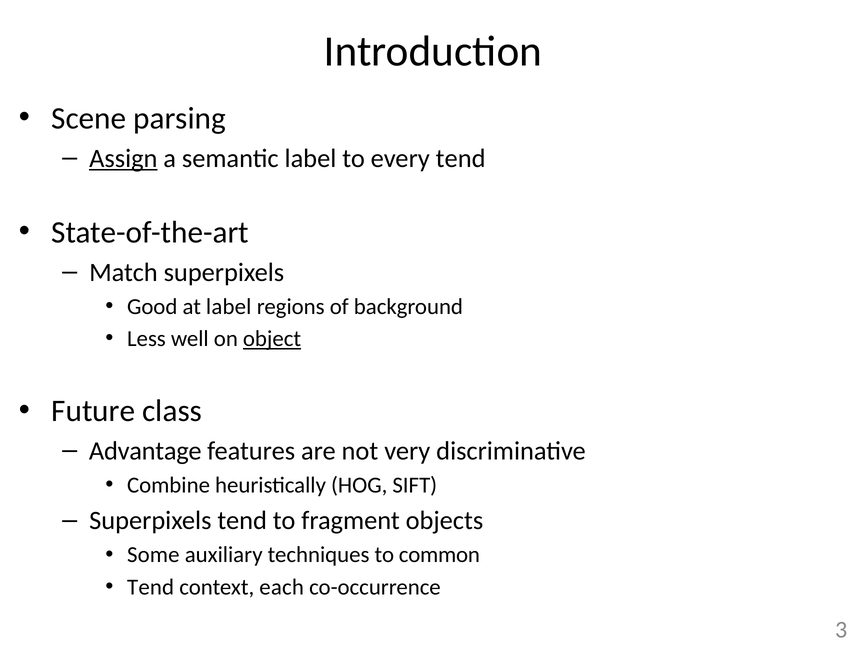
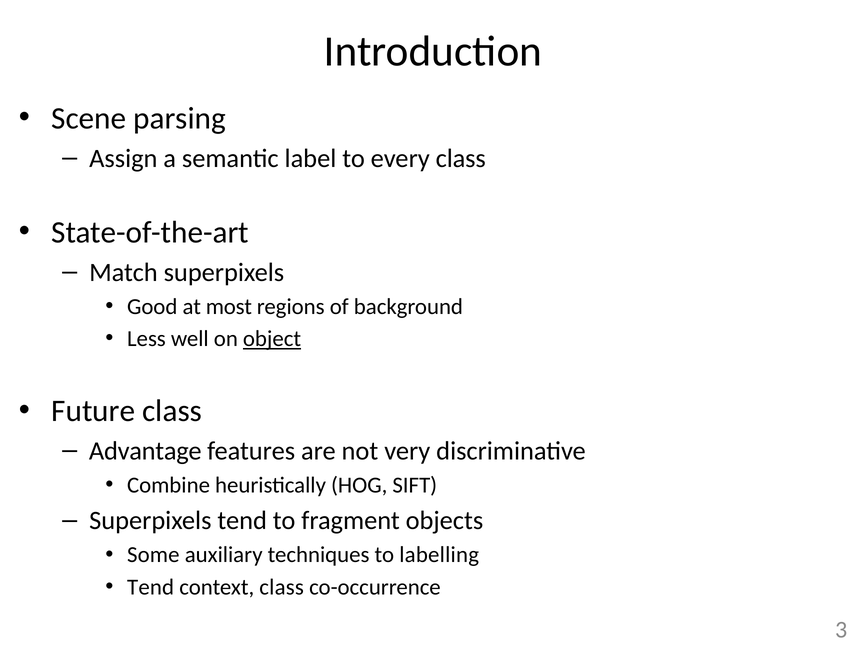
Assign underline: present -> none (123, 158)
every tend: tend -> class (461, 158)
at label: label -> most (229, 306)
common: common -> labelling (439, 554)
context each: each -> class (282, 587)
